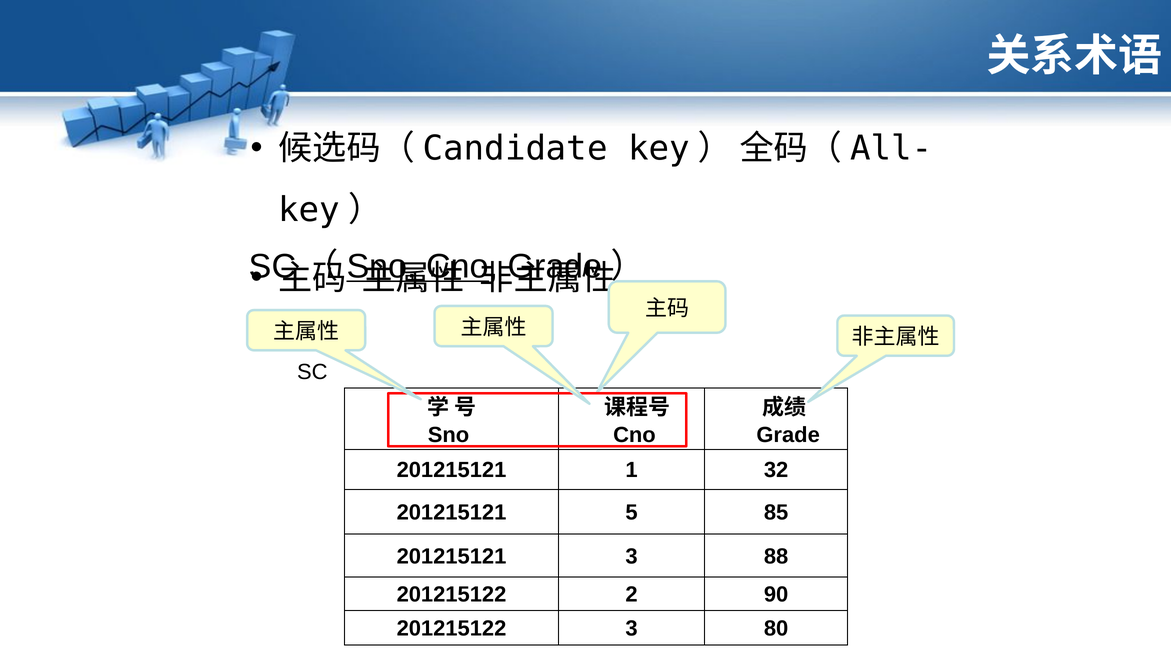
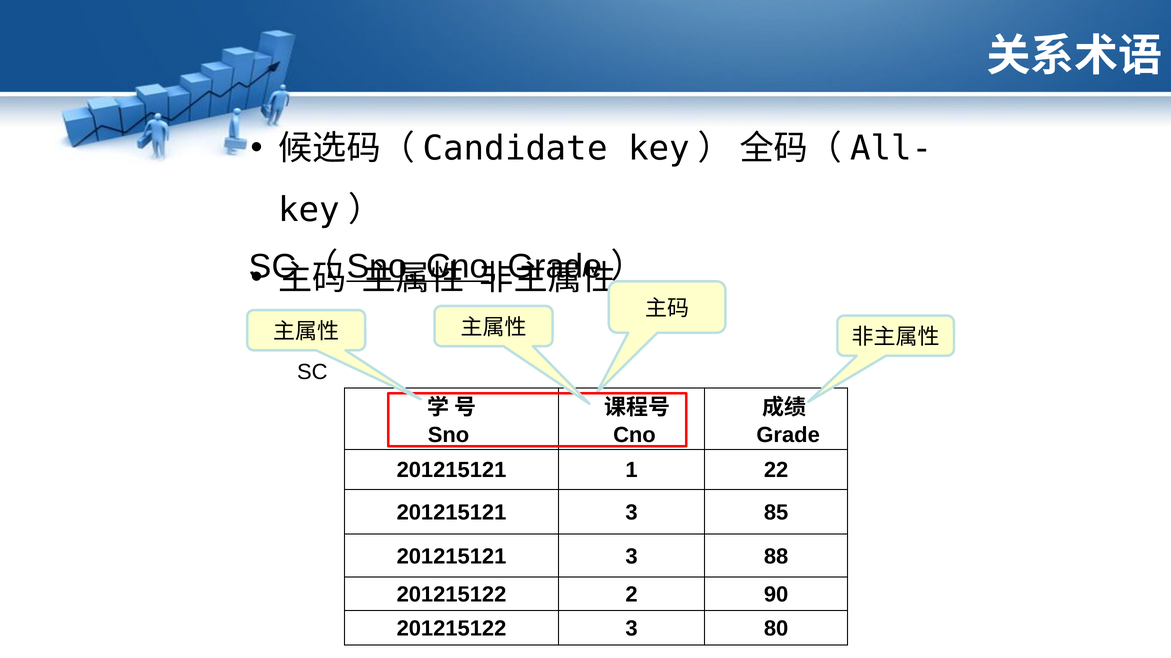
32: 32 -> 22 (776, 471)
5: 5 -> 3 (632, 513)
